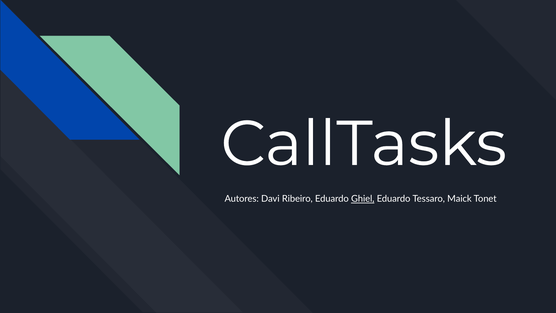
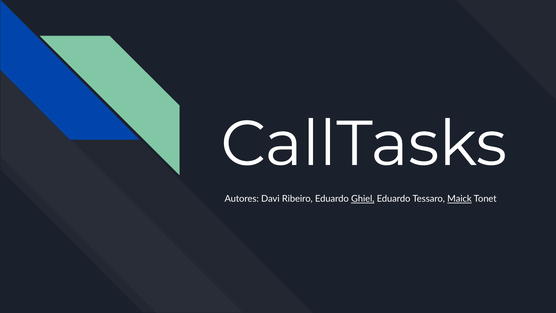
Maick underline: none -> present (459, 199)
